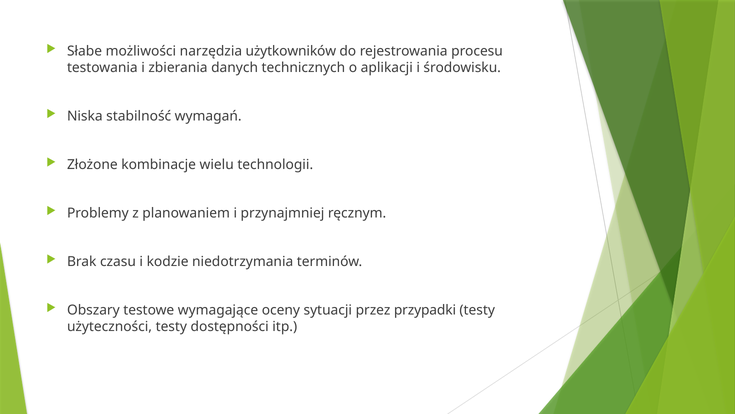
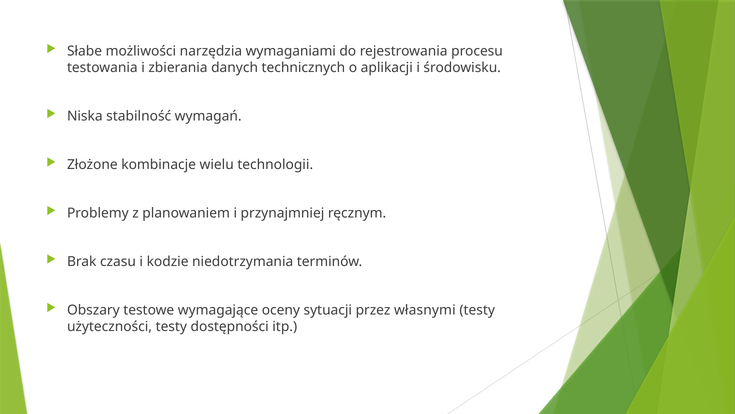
użytkowników: użytkowników -> wymaganiami (291, 51)
przypadki: przypadki -> własnymi (425, 310)
